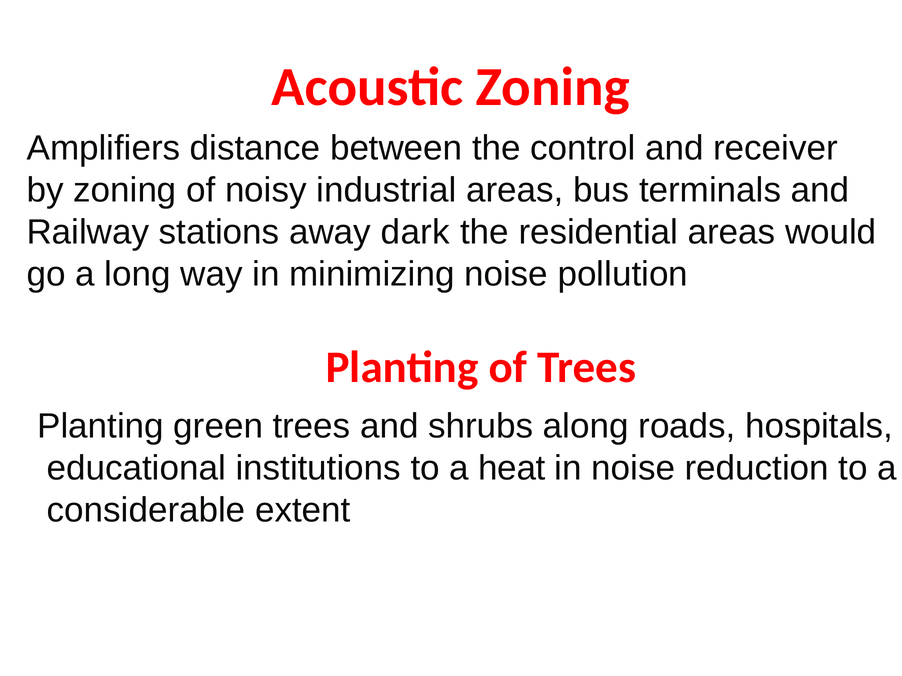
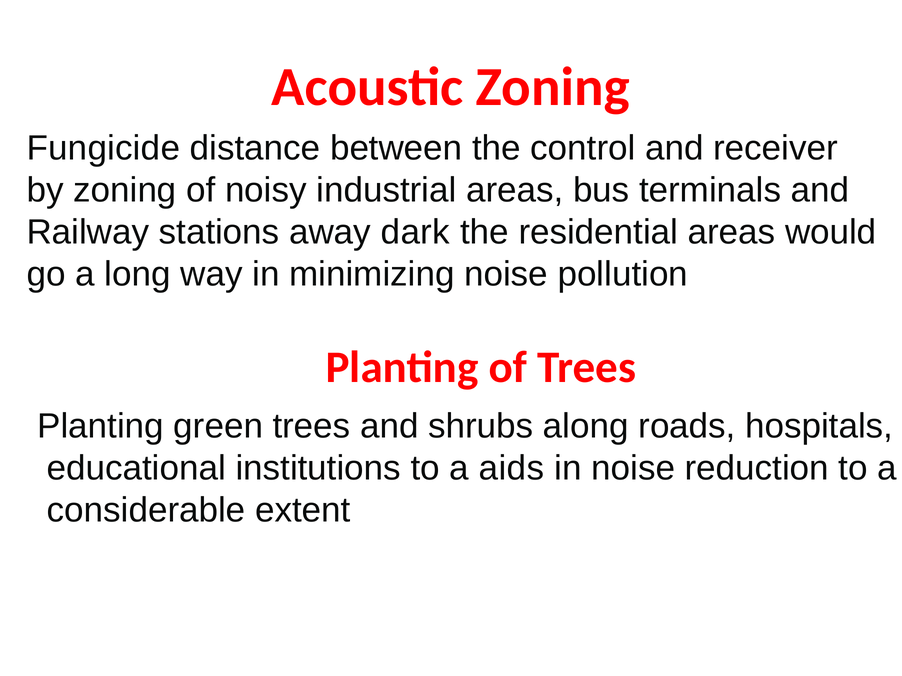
Amplifiers: Amplifiers -> Fungicide (103, 148)
heat: heat -> aids (512, 468)
